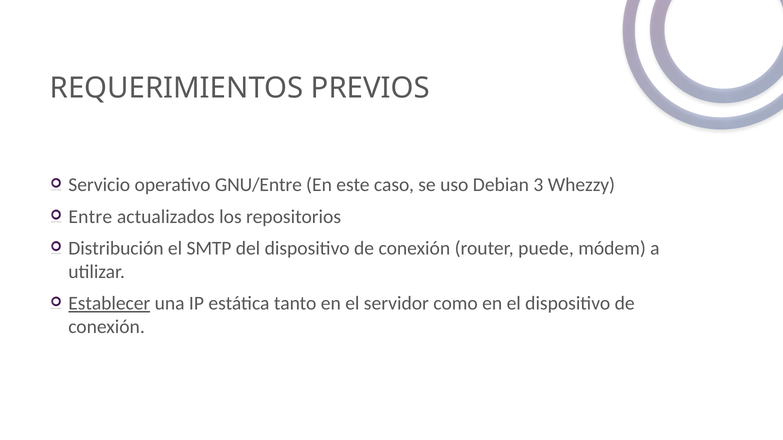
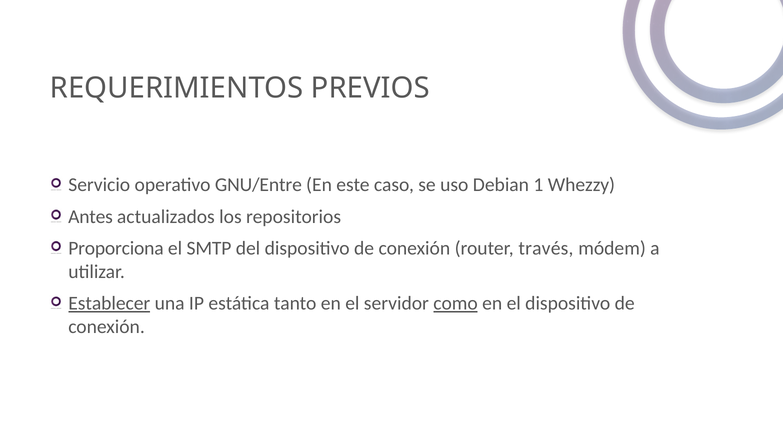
3: 3 -> 1 (538, 185)
Entre: Entre -> Antes (91, 217)
Distribución: Distribución -> Proporciona (116, 248)
puede: puede -> través (546, 248)
como underline: none -> present (456, 304)
